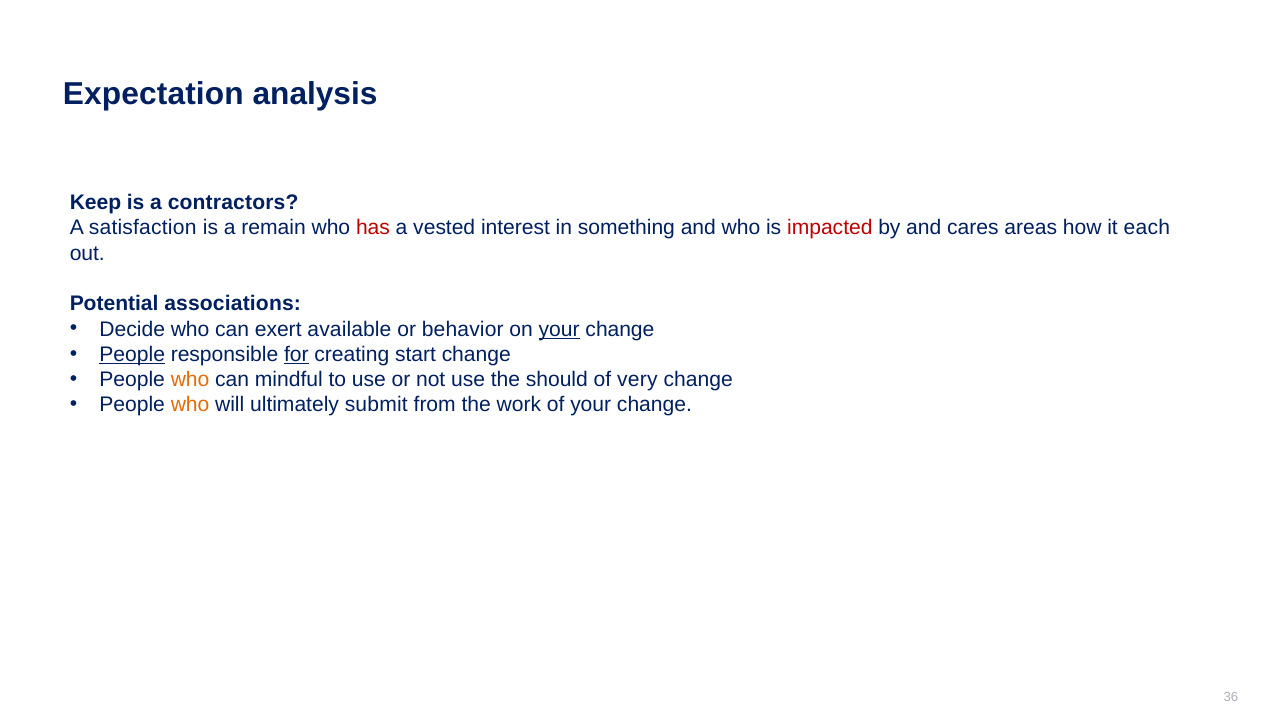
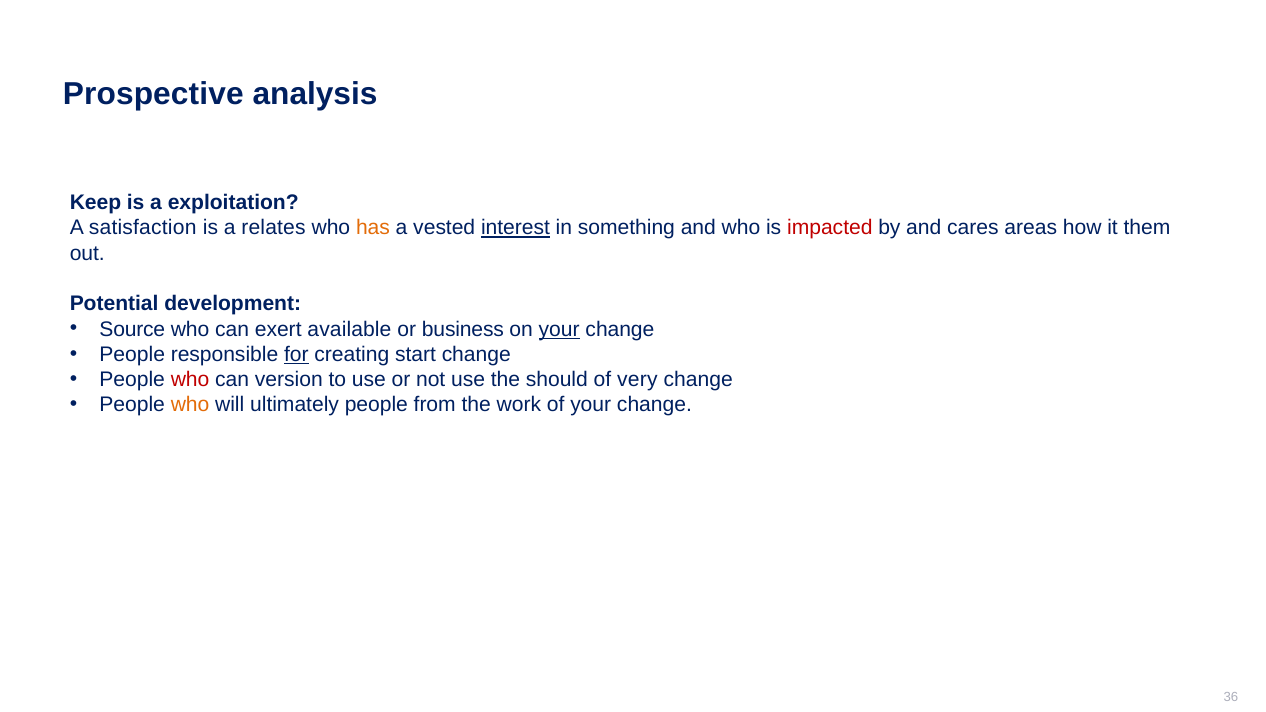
Expectation: Expectation -> Prospective (153, 94)
contractors: contractors -> exploitation (233, 203)
remain: remain -> relates (274, 228)
has colour: red -> orange (373, 228)
interest underline: none -> present (515, 228)
each: each -> them (1147, 228)
associations: associations -> development (233, 304)
Decide: Decide -> Source (132, 329)
behavior: behavior -> business (463, 329)
People underline: present -> none (132, 354)
who colour: orange -> red (190, 380)
mindful: mindful -> version (289, 380)
ultimately submit: submit -> people (376, 405)
